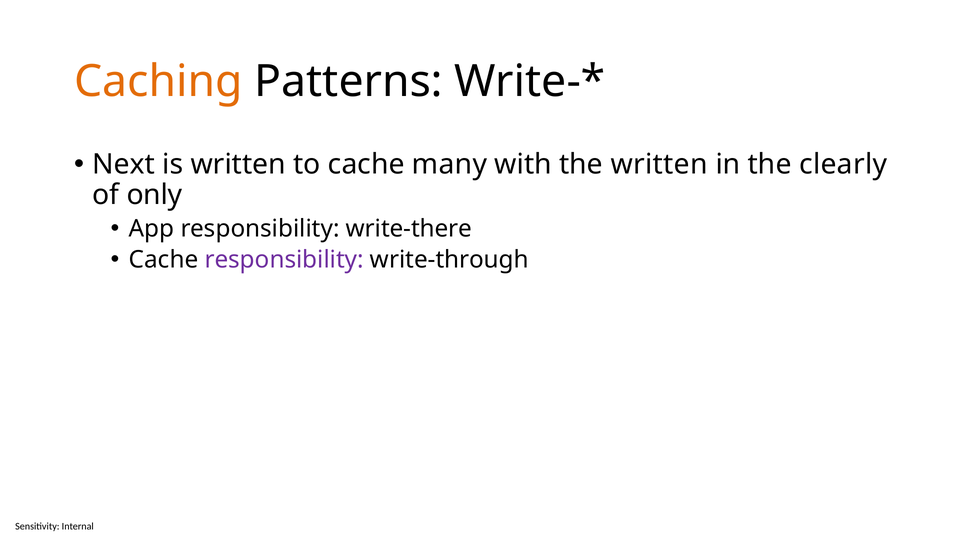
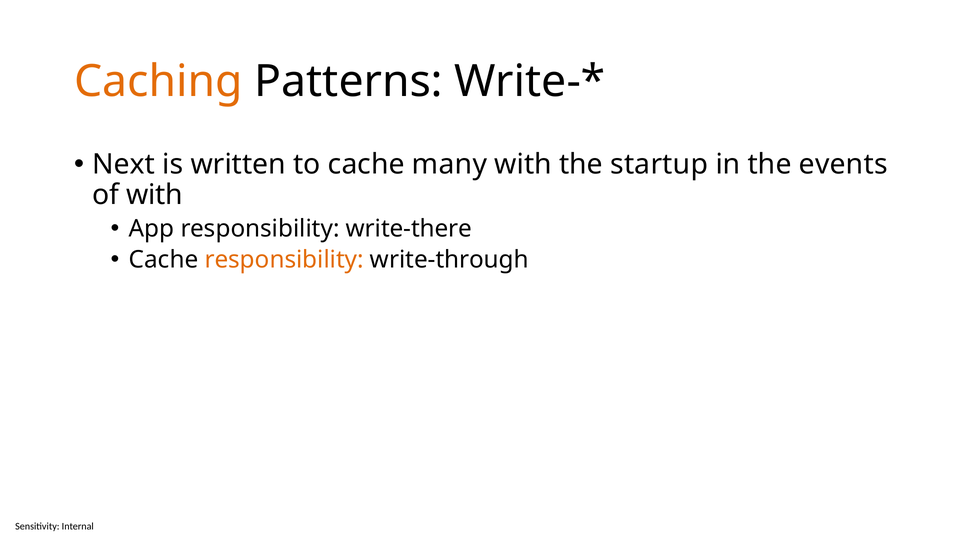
the written: written -> startup (659, 165)
clearly: clearly -> events (843, 165)
of only: only -> with (154, 195)
responsibility colour: purple -> orange (284, 260)
